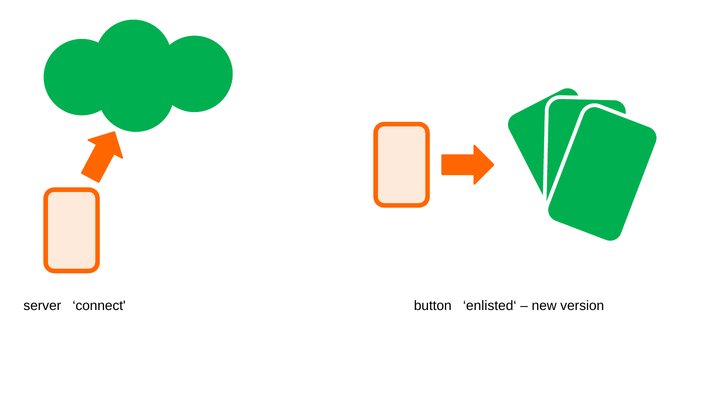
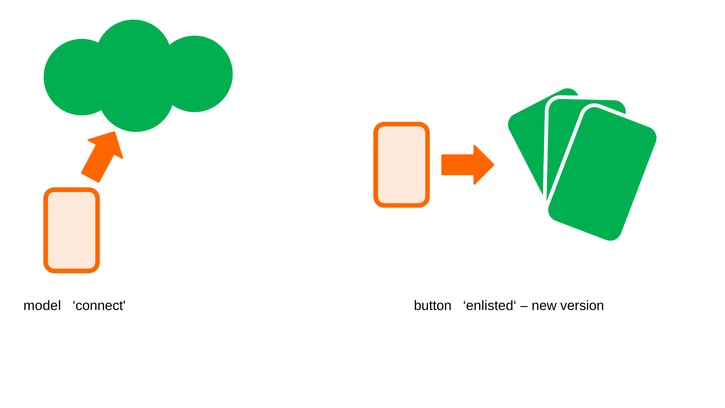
server: server -> model (42, 306)
